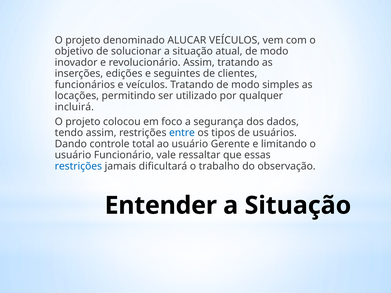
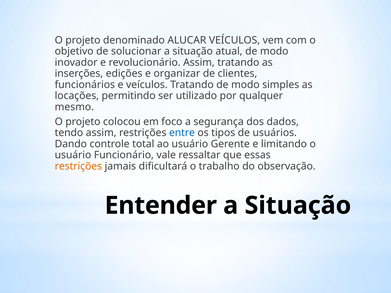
seguintes: seguintes -> organizar (177, 74)
incluirá: incluirá -> mesmo (74, 107)
restrições colour: blue -> orange (78, 166)
